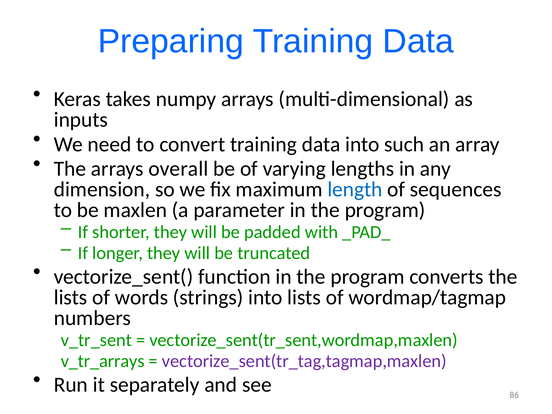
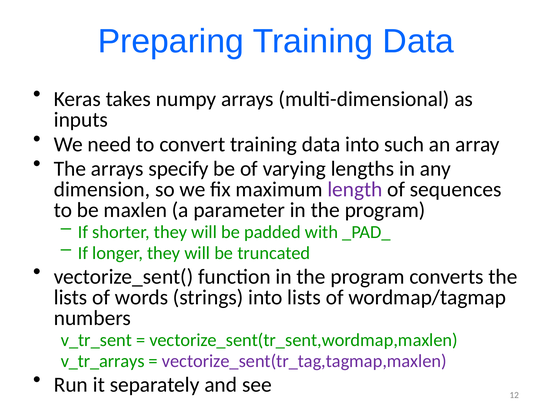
overall: overall -> specify (178, 169)
length colour: blue -> purple (355, 189)
86: 86 -> 12 (514, 395)
